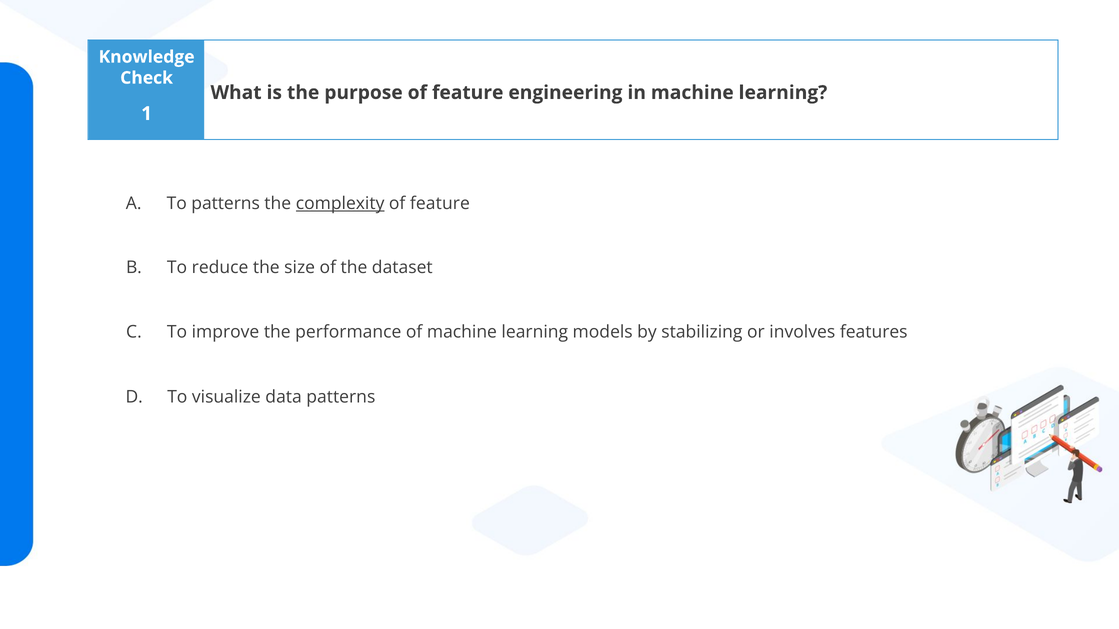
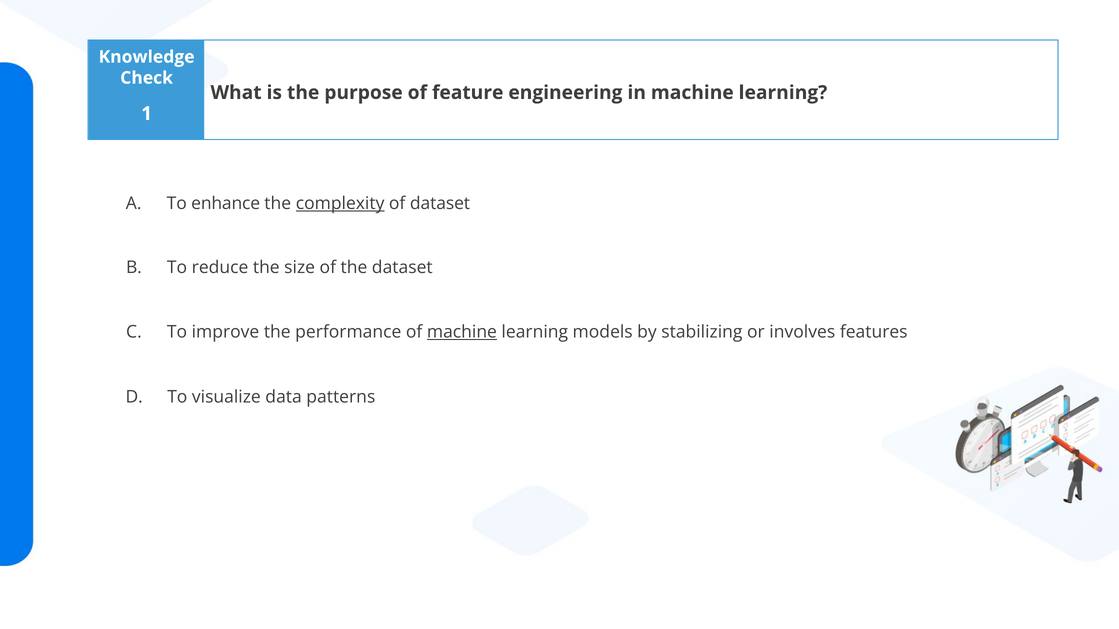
To patterns: patterns -> enhance (226, 204)
feature: feature -> dataset (440, 204)
machine underline: none -> present (462, 332)
